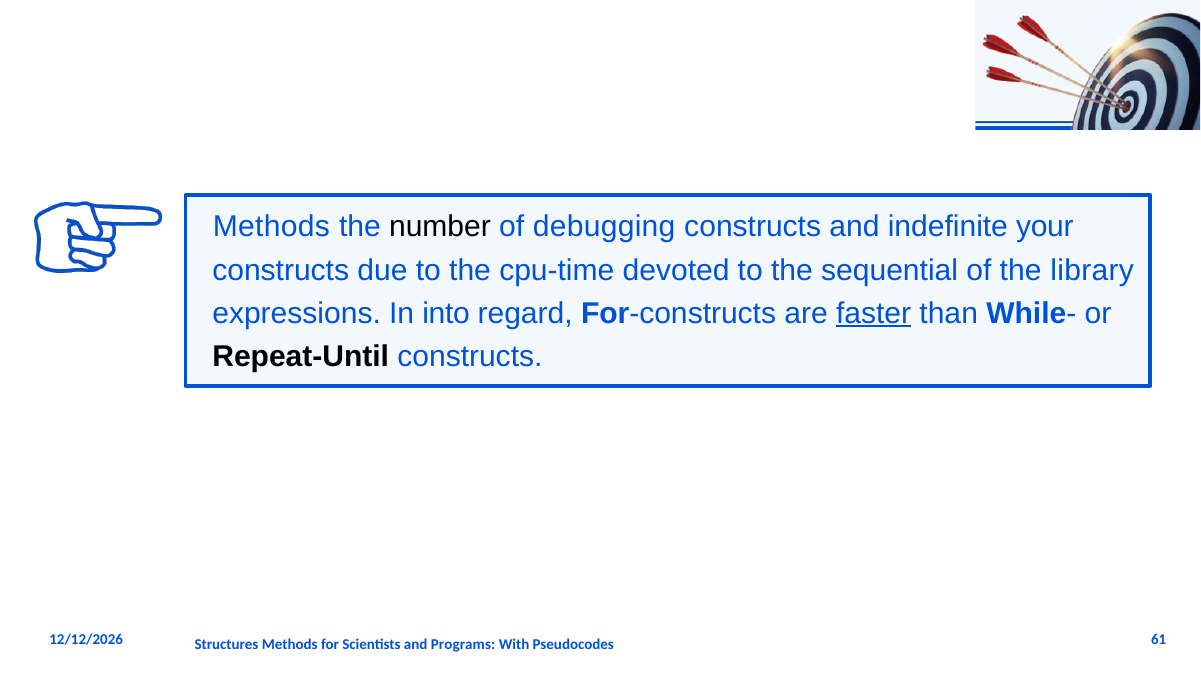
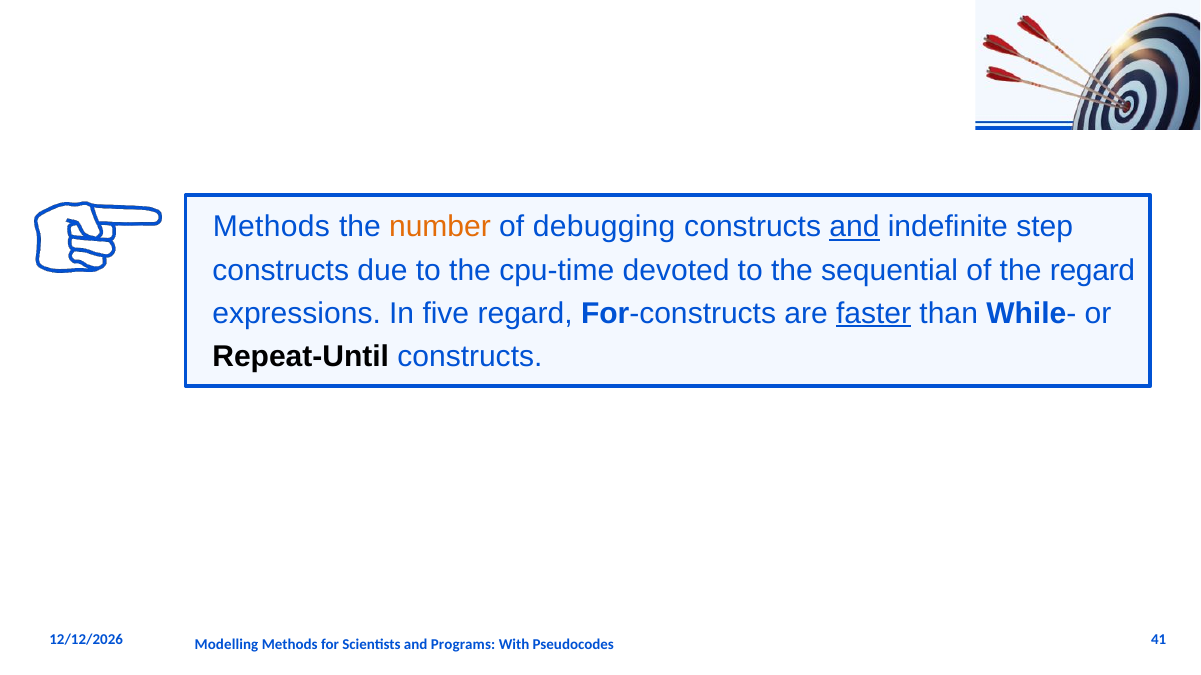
number colour: black -> orange (440, 227)
and underline: none -> present (854, 227)
your: your -> step (1045, 227)
the library: library -> regard (1092, 270)
into: into -> five (446, 314)
Structures: Structures -> Modelling (226, 645)
61: 61 -> 41 (1159, 640)
